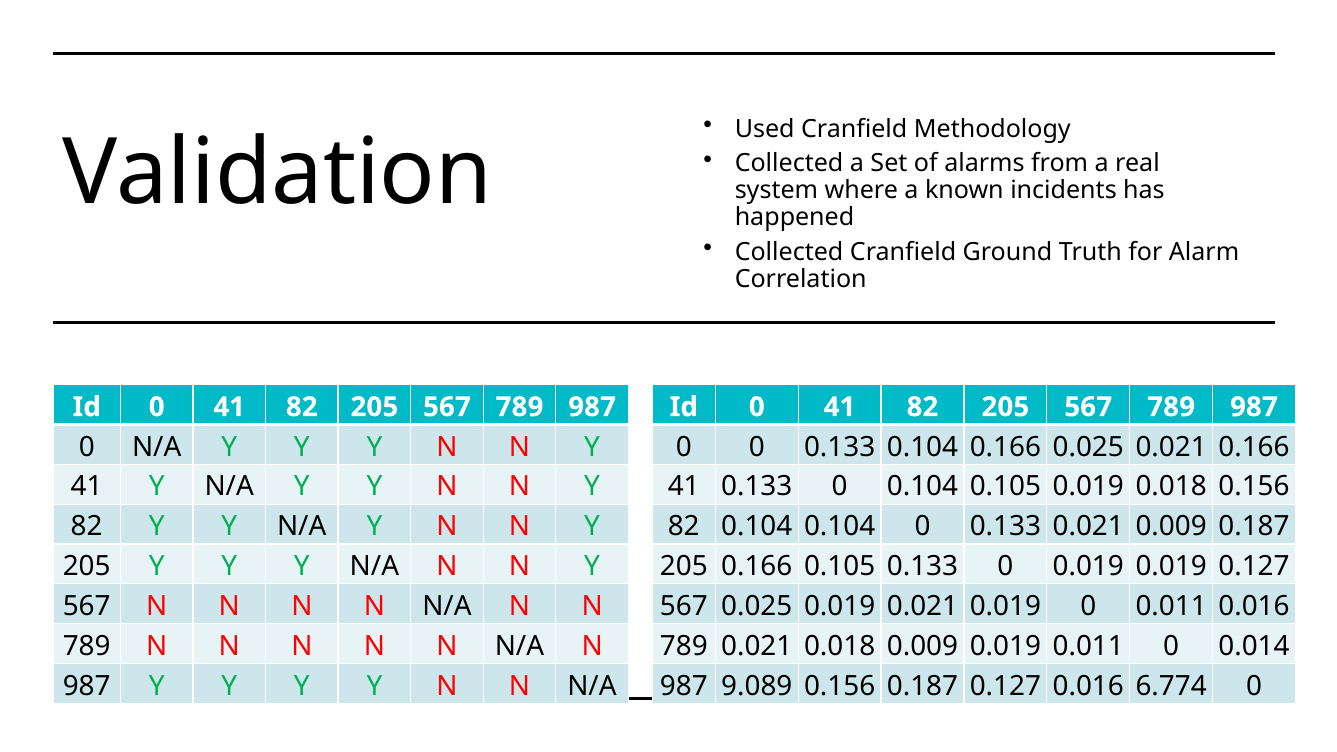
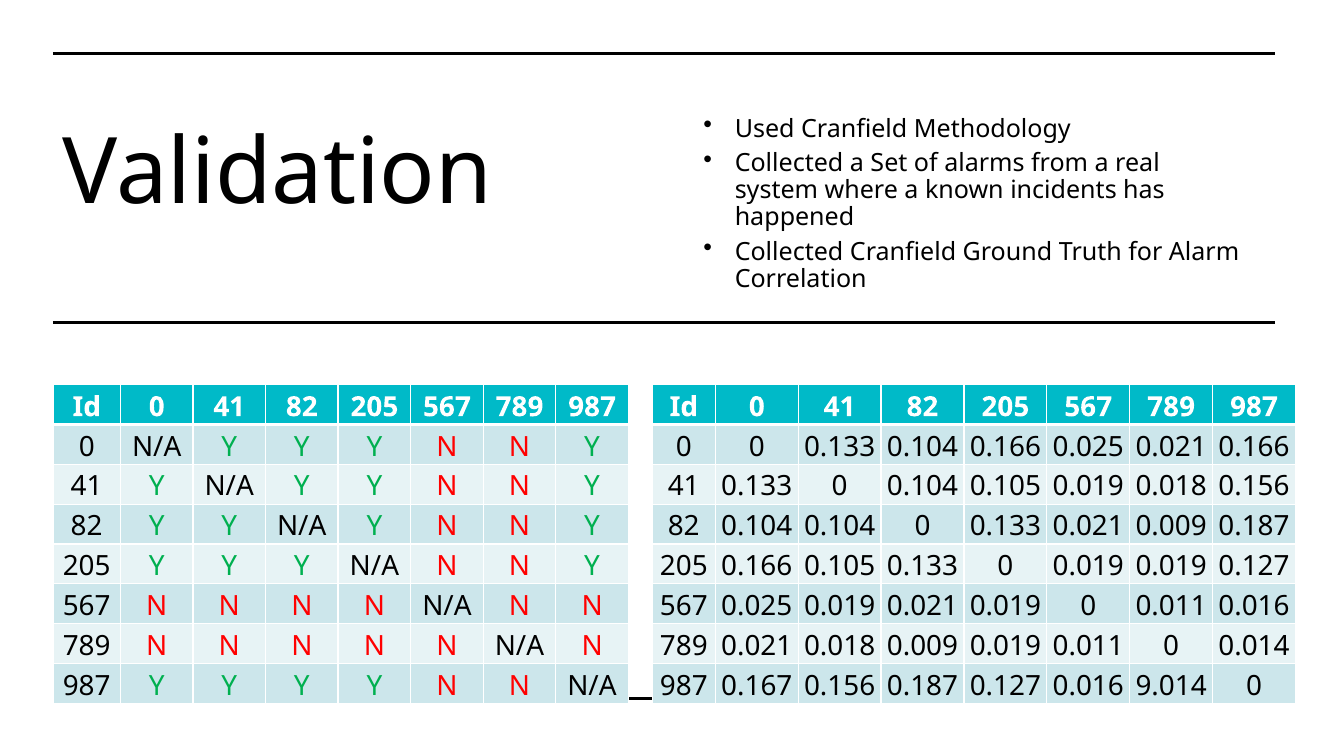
9.089: 9.089 -> 0.167 (757, 686)
6.774: 6.774 -> 9.014 (1171, 686)
